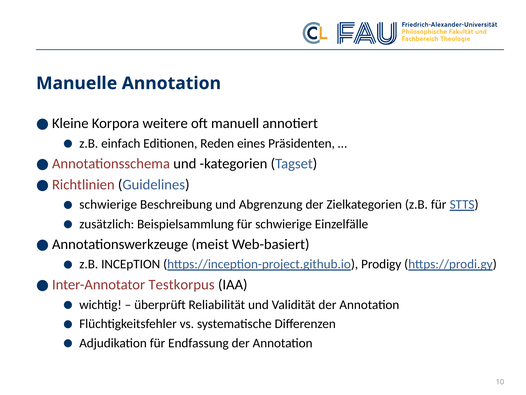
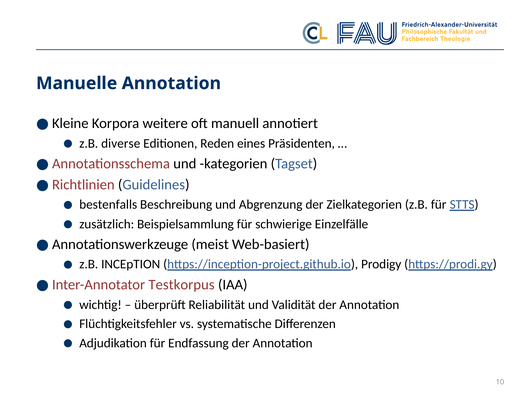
einfach: einfach -> diverse (121, 143)
schwierige: schwierige -> bestenfalls (108, 204)
